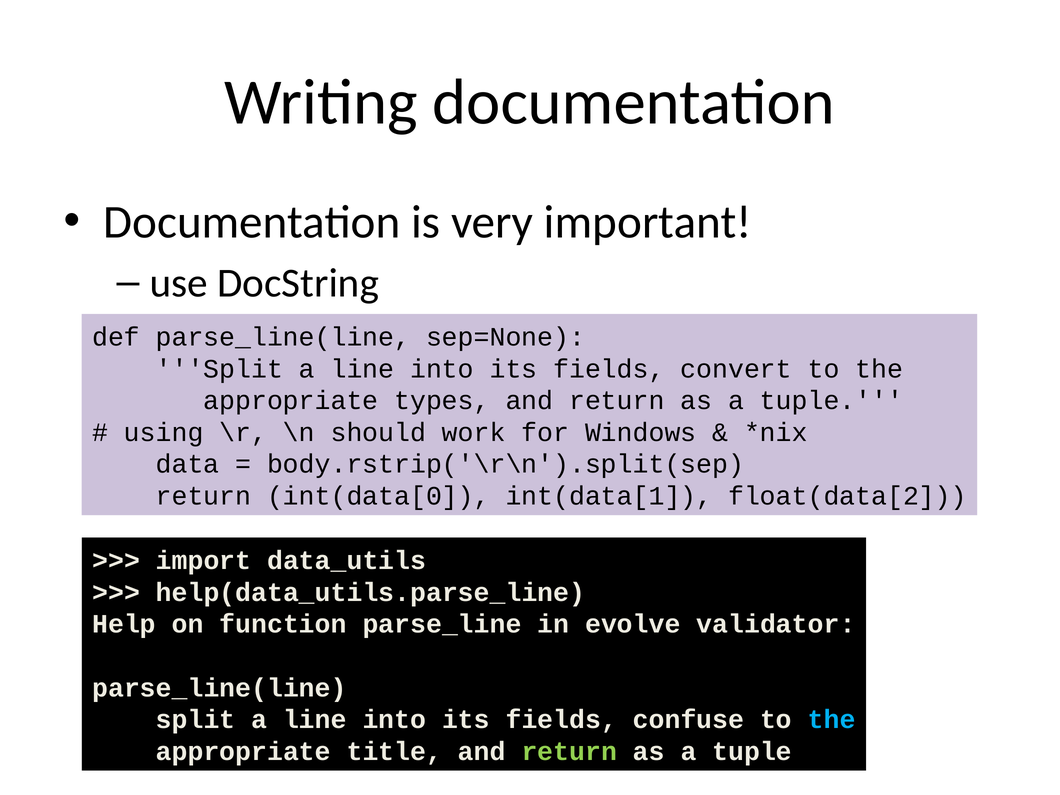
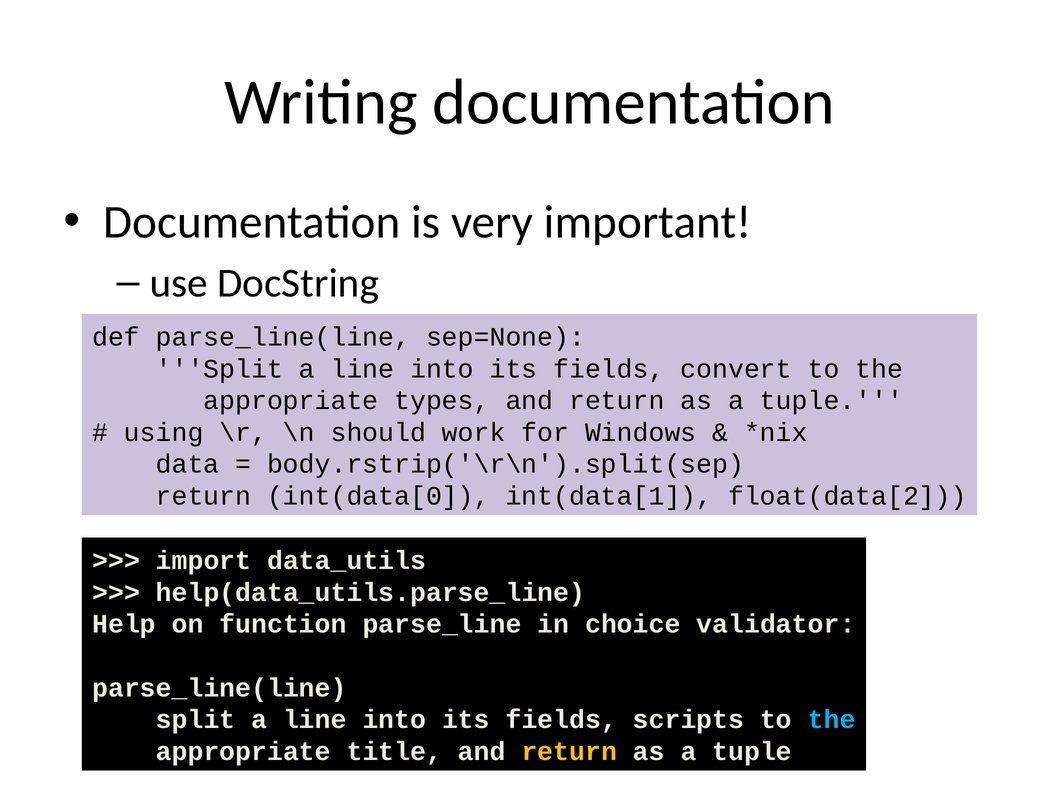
evolve: evolve -> choice (633, 624)
confuse: confuse -> scripts (689, 720)
return colour: light green -> yellow (569, 751)
